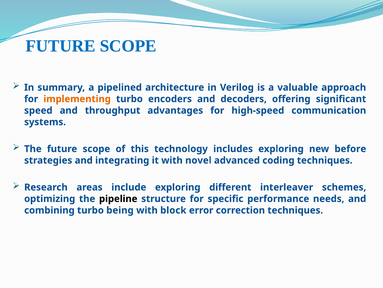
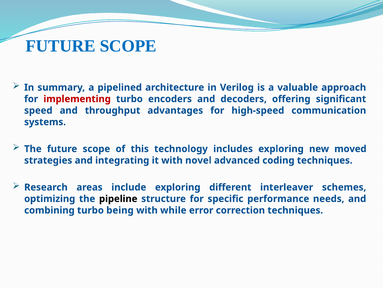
implementing colour: orange -> red (77, 99)
before: before -> moved (350, 149)
block: block -> while (173, 210)
